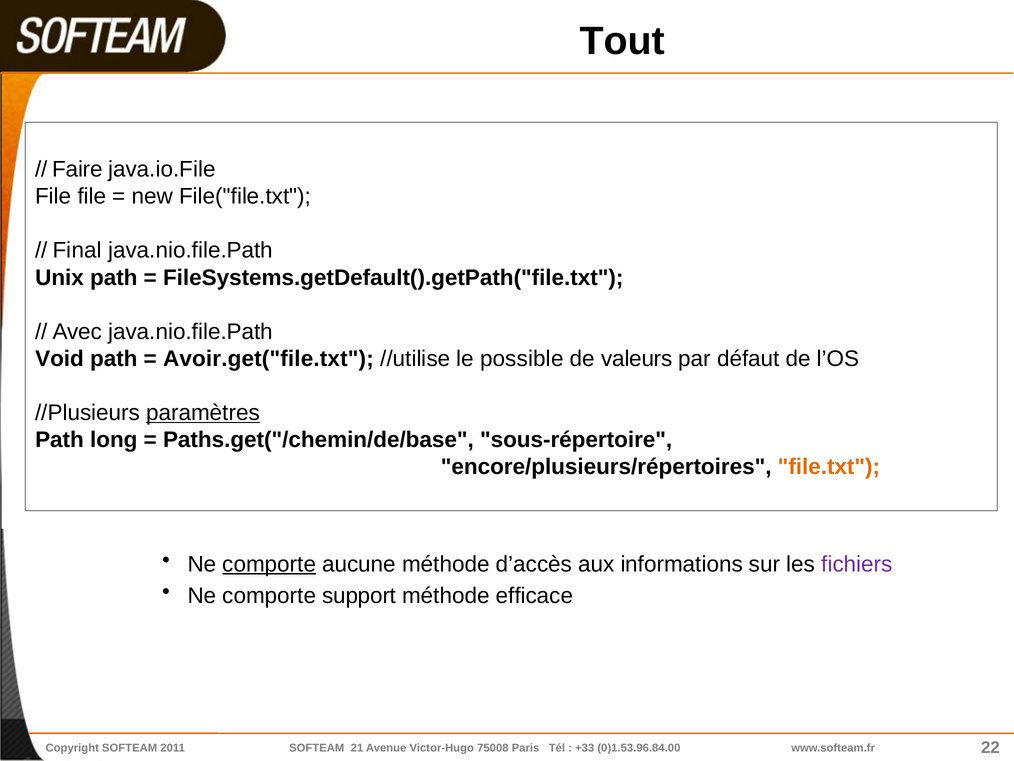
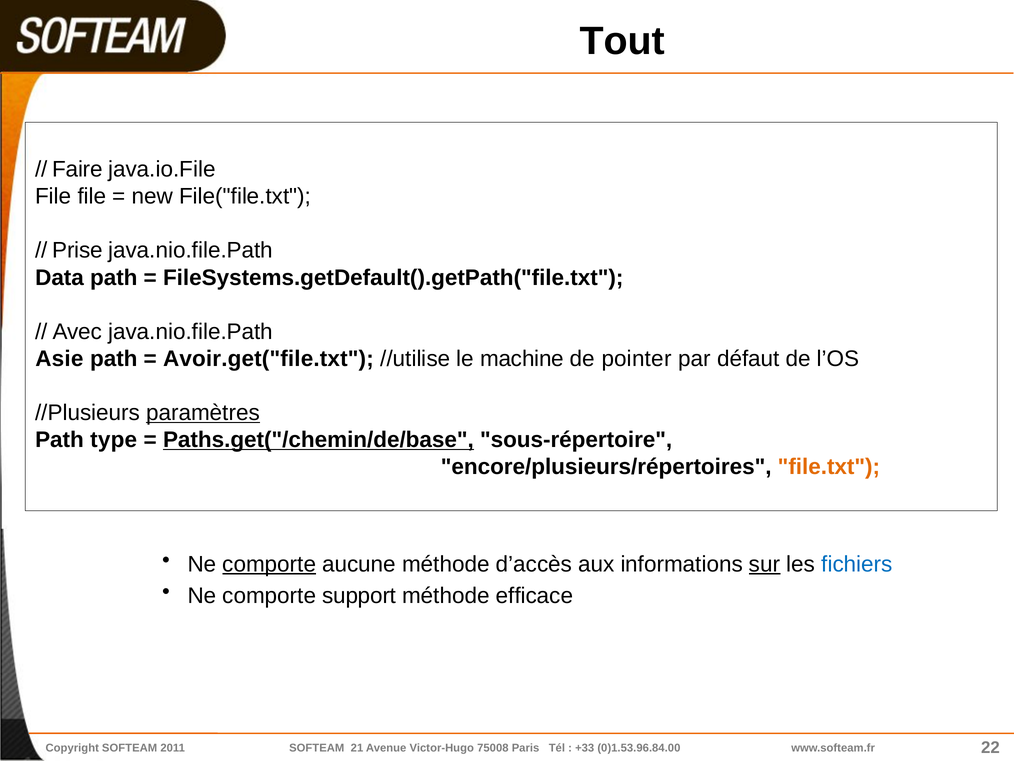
Final: Final -> Prise (77, 250)
Unix: Unix -> Data (60, 277)
Void: Void -> Asie (59, 358)
possible: possible -> machine (522, 358)
valeurs: valeurs -> pointer (637, 358)
long: long -> type (114, 440)
Paths.get("/chemin/de/base underline: none -> present (318, 440)
sur underline: none -> present (765, 564)
fichiers colour: purple -> blue (857, 564)
